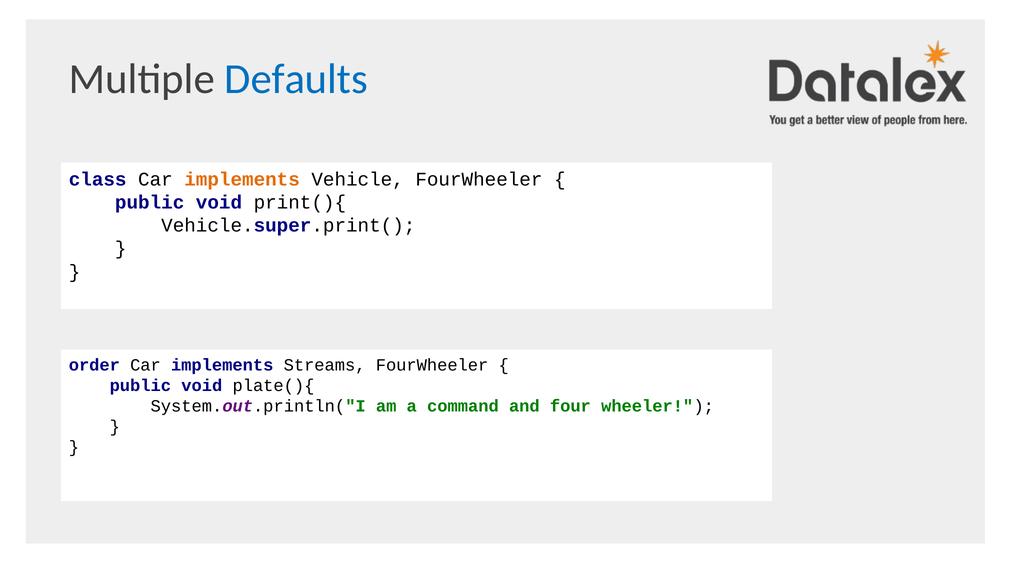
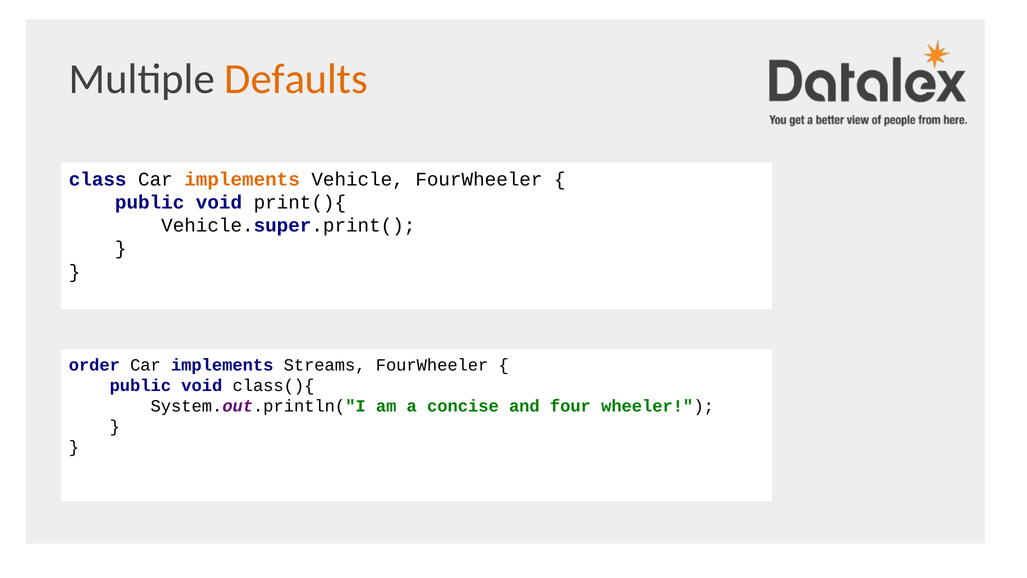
Defaults colour: blue -> orange (296, 79)
plate(){: plate(){ -> class(){ (273, 385)
command: command -> concise (463, 406)
